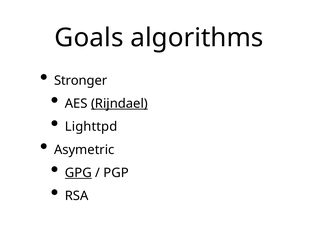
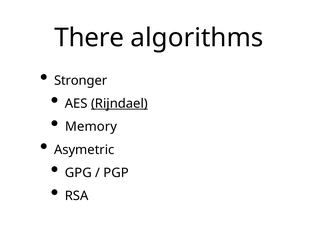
Goals: Goals -> There (89, 38)
Lighttpd: Lighttpd -> Memory (91, 127)
GPG underline: present -> none (78, 173)
